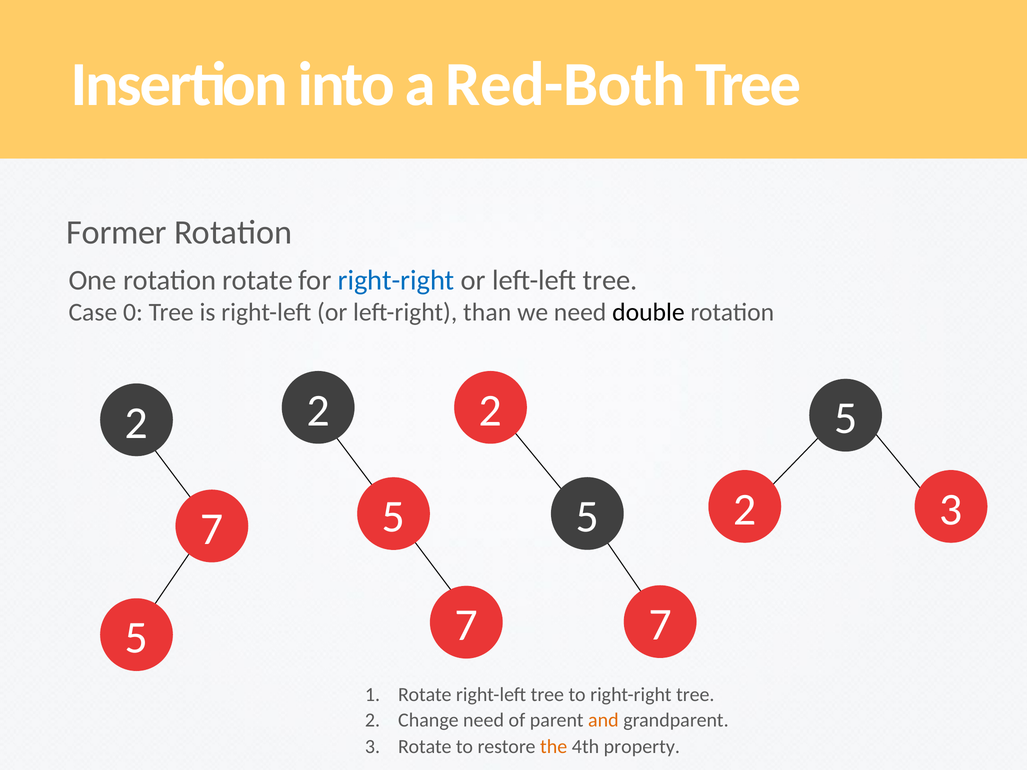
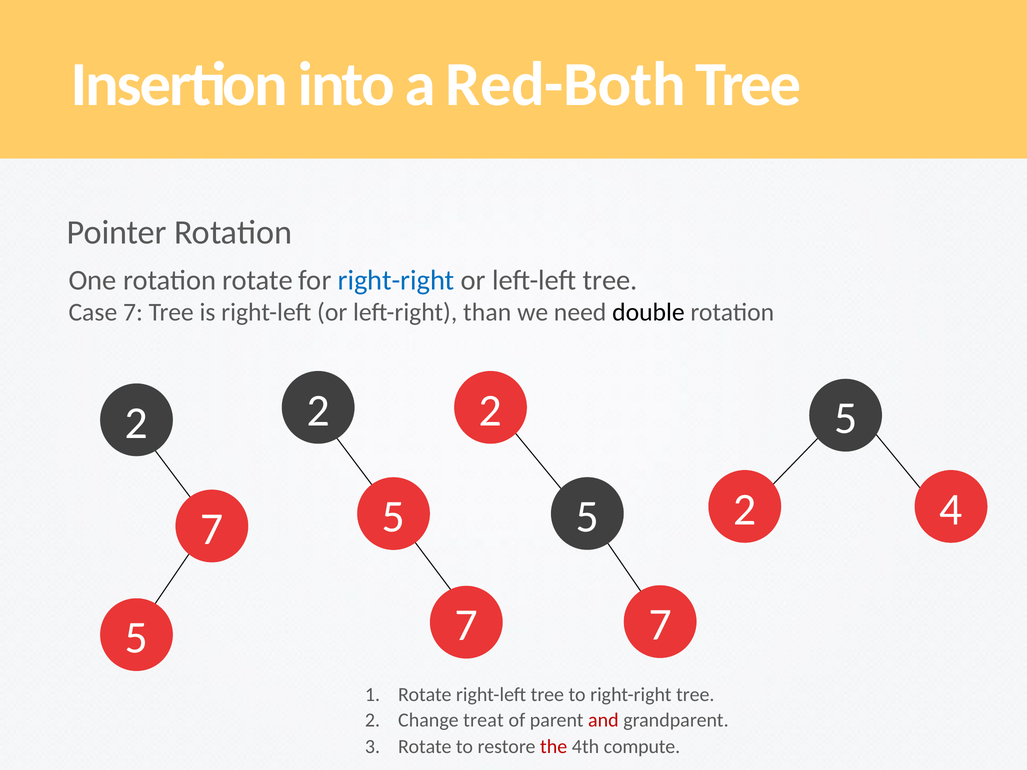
Former: Former -> Pointer (117, 233)
Case 0: 0 -> 7 (133, 313)
2 3: 3 -> 4 (951, 510)
Change need: need -> treat (483, 720)
and colour: orange -> red (603, 720)
the colour: orange -> red (554, 747)
property: property -> compute (642, 747)
